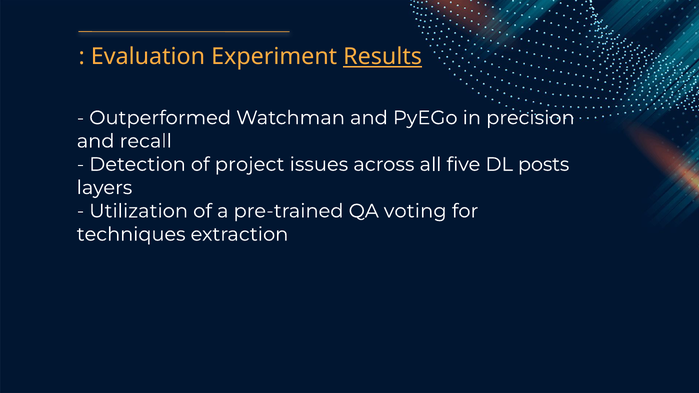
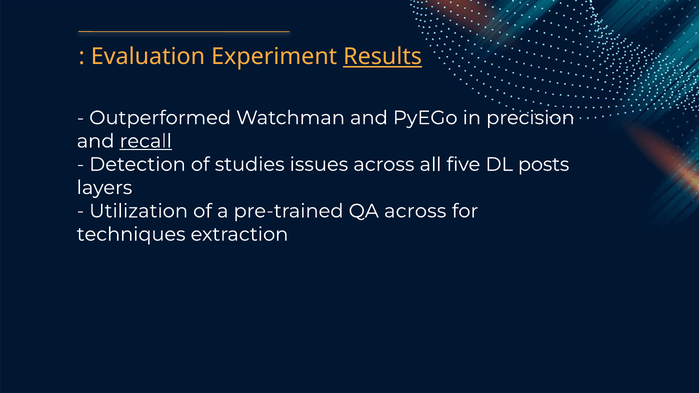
recall underline: none -> present (146, 141)
project: project -> studies (250, 164)
QA voting: voting -> across (415, 211)
